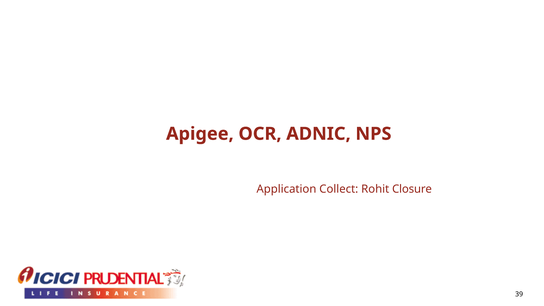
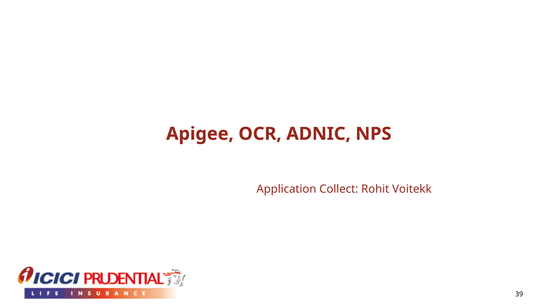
Closure: Closure -> Voitekk (412, 189)
